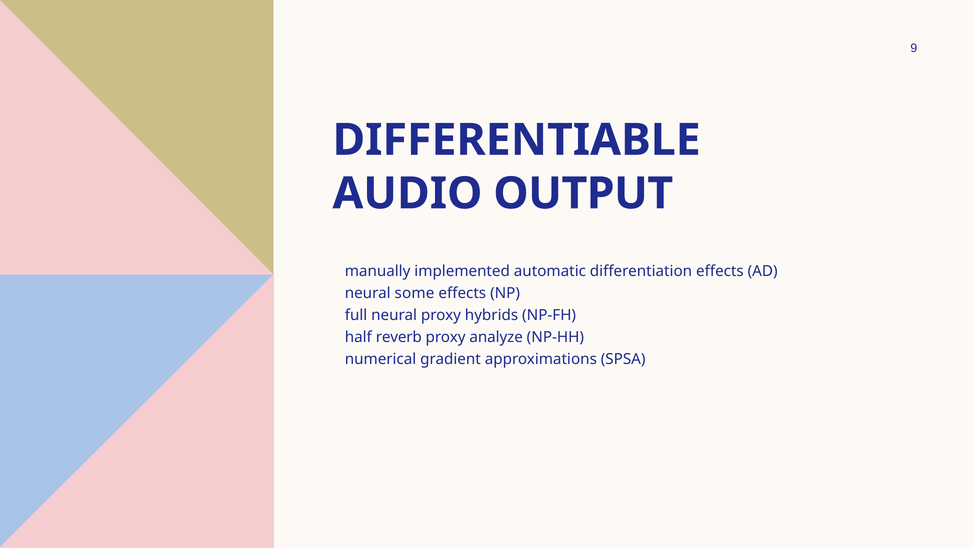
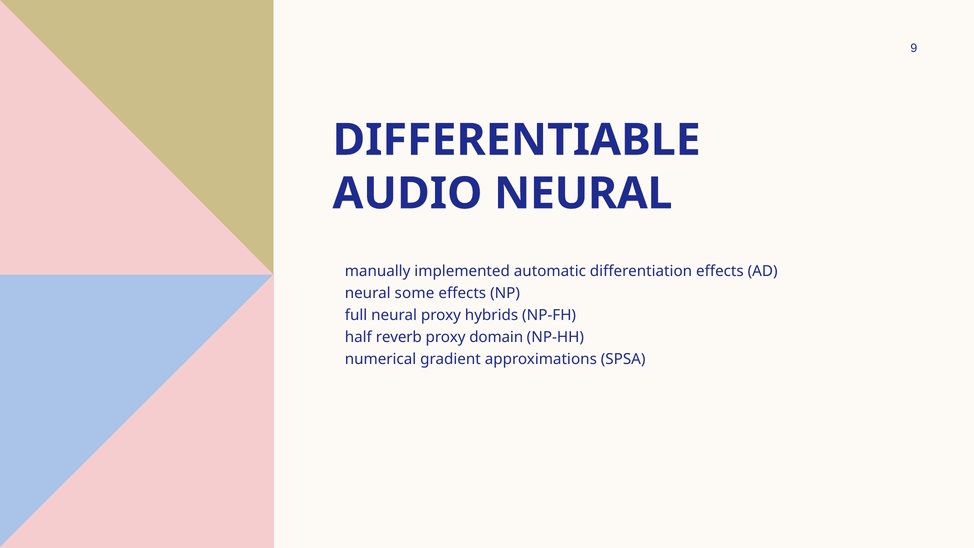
AUDIO OUTPUT: OUTPUT -> NEURAL (583, 194)
analyze: analyze -> domain (496, 337)
